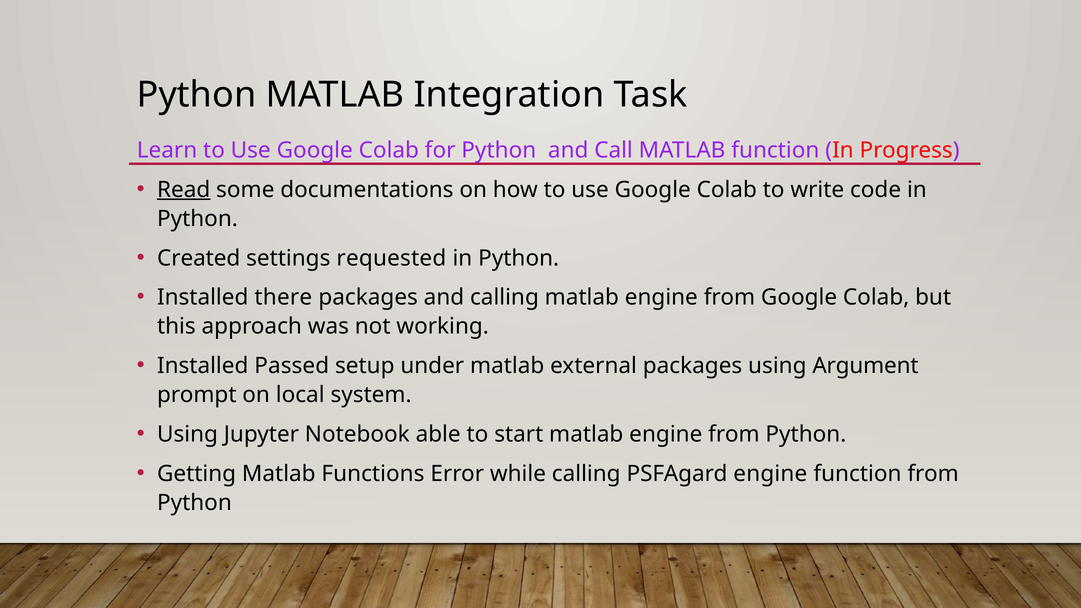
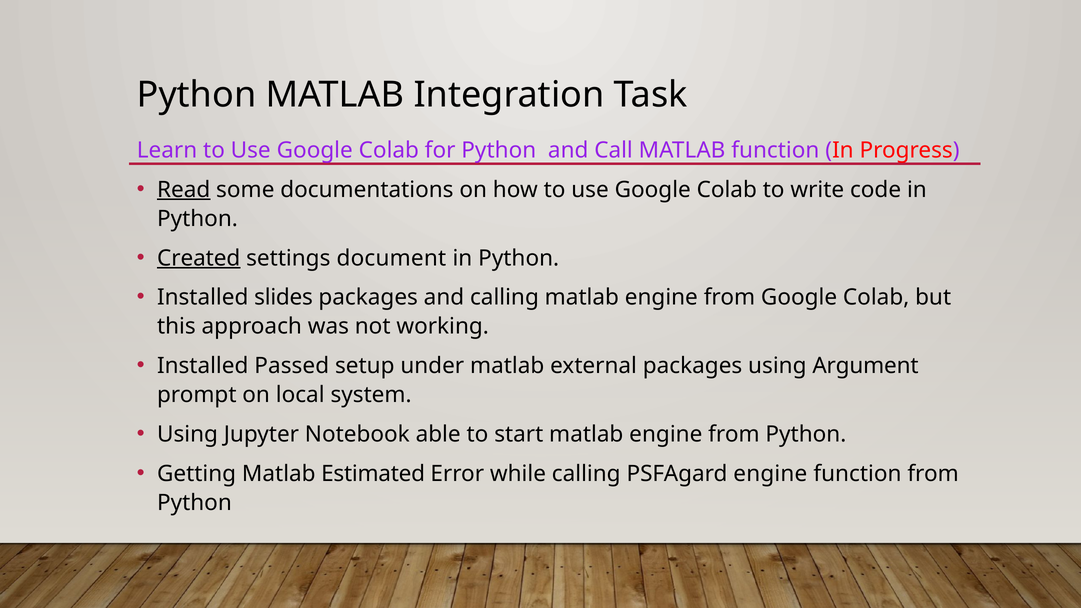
Created underline: none -> present (199, 258)
requested: requested -> document (391, 258)
there: there -> slides (284, 297)
Functions: Functions -> Estimated (373, 474)
